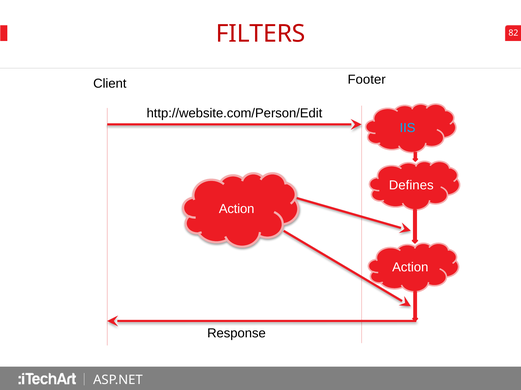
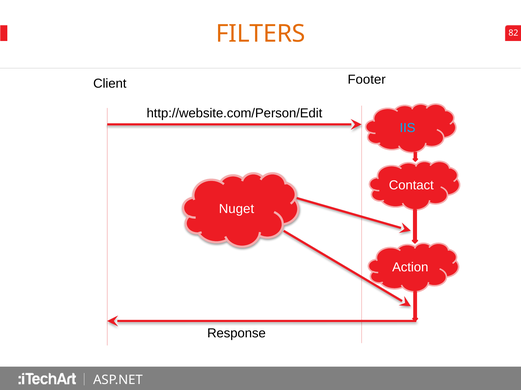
FILTERS colour: red -> orange (261, 34)
Defines: Defines -> Contact (411, 186)
Action: Action -> Nuget (237, 209)
